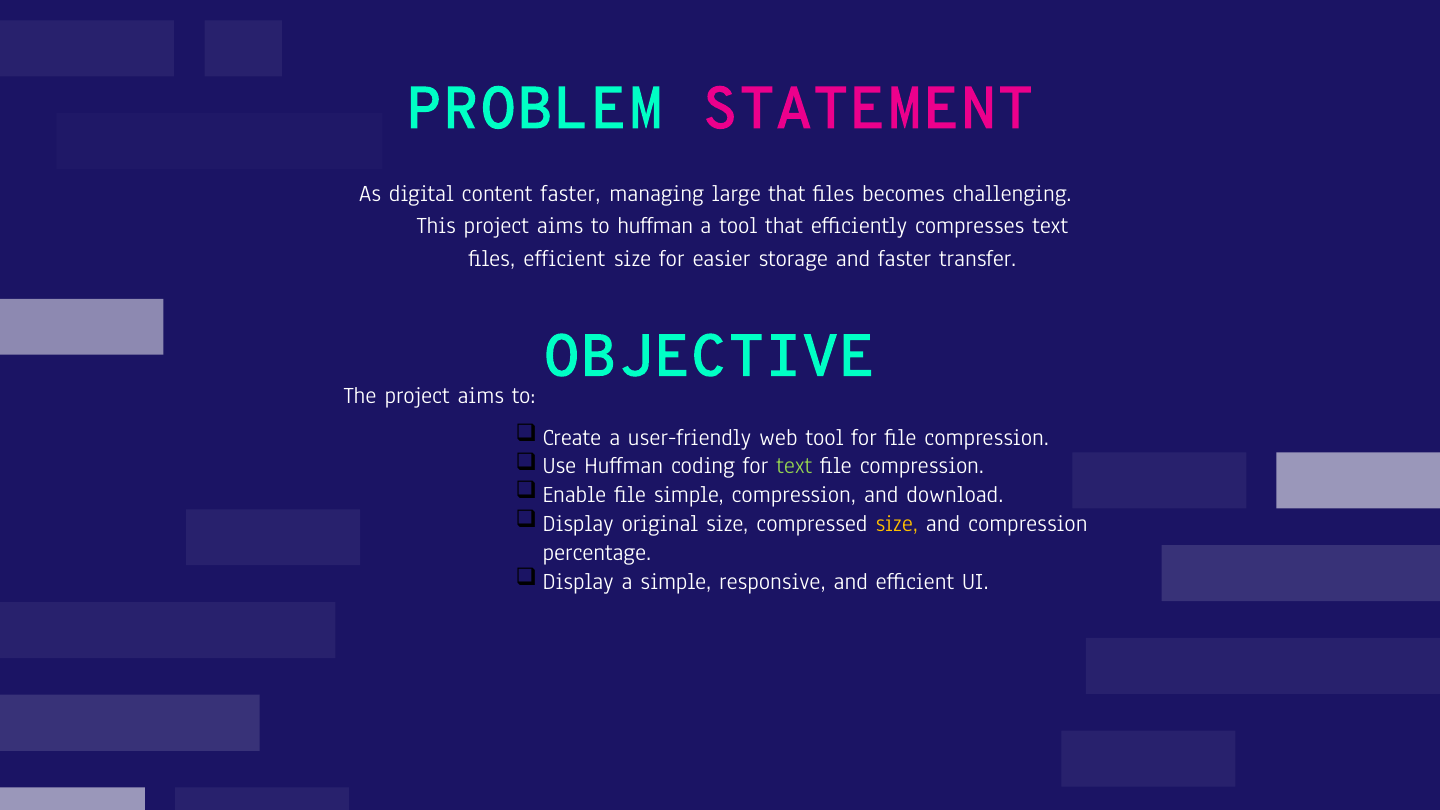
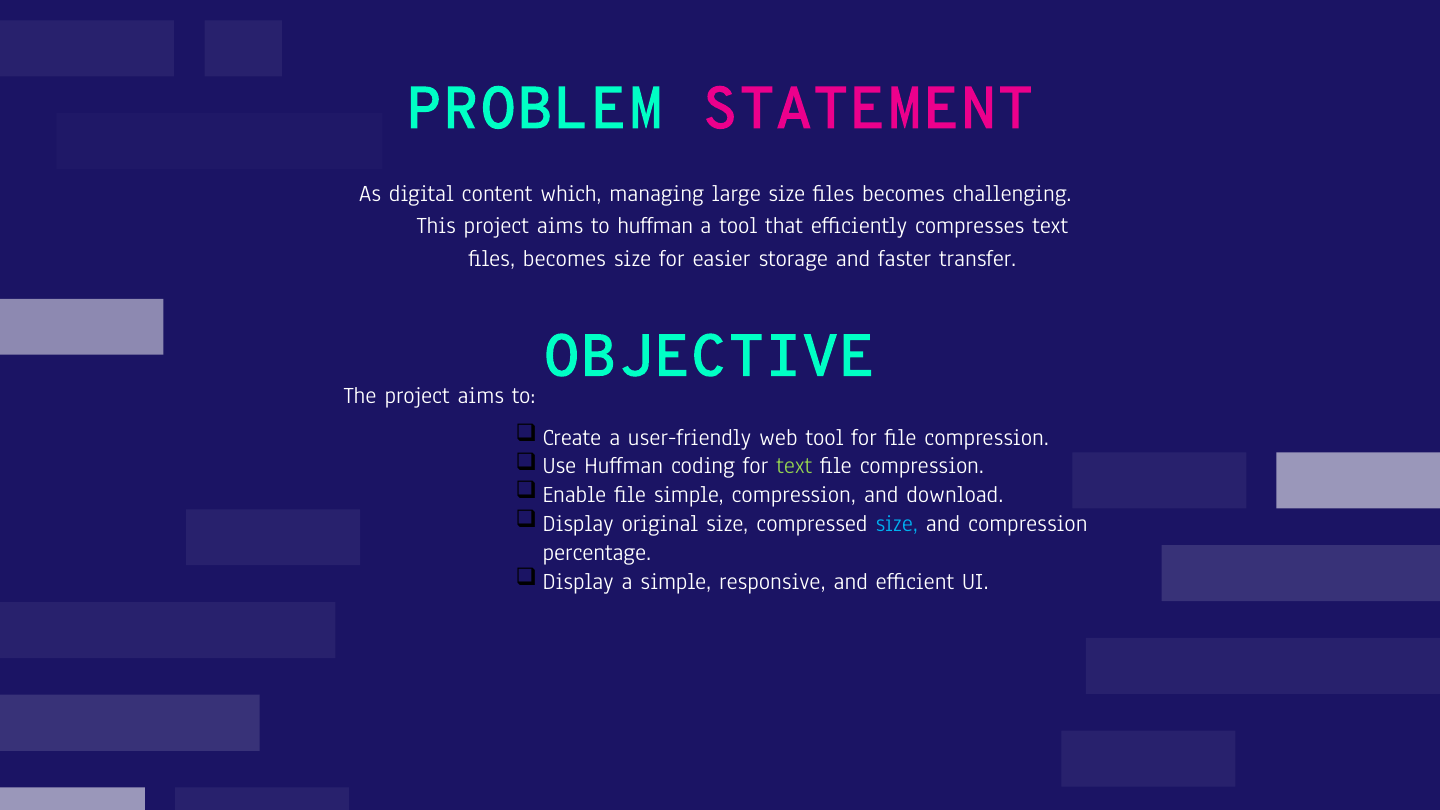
content faster: faster -> which (571, 193)
large that: that -> size (787, 193)
efficient: efficient -> becomes (564, 259)
size colour: yellow -> light blue (897, 524)
